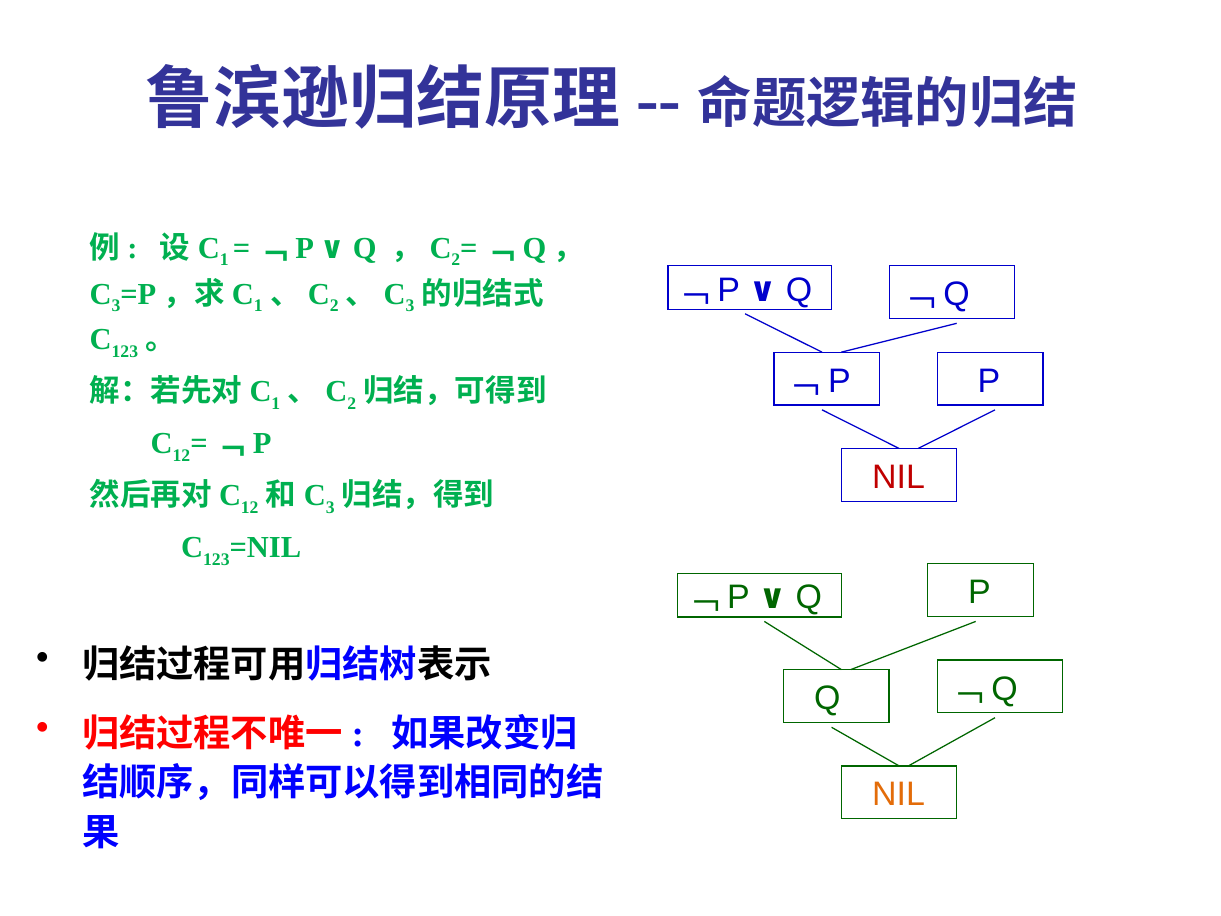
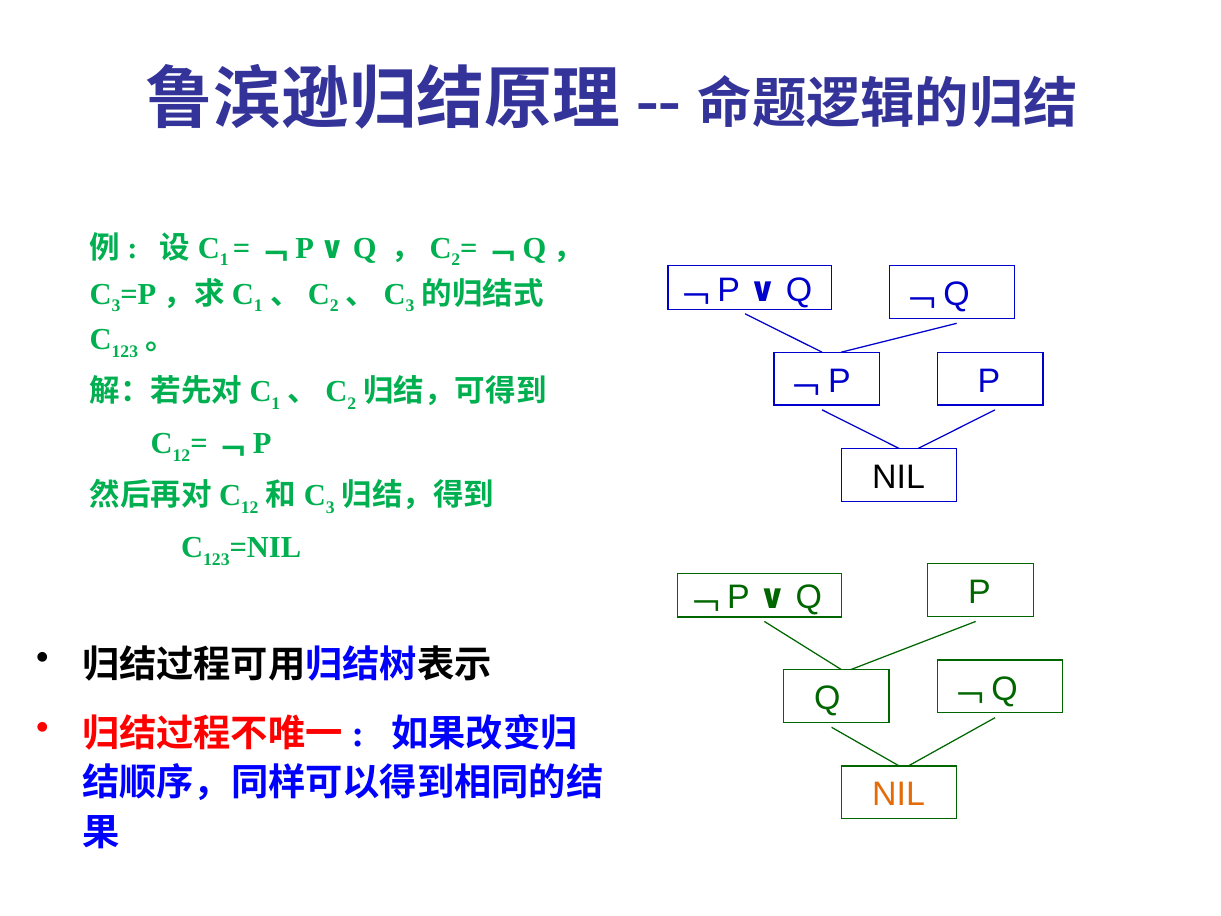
NIL colour: red -> black (898, 477)
